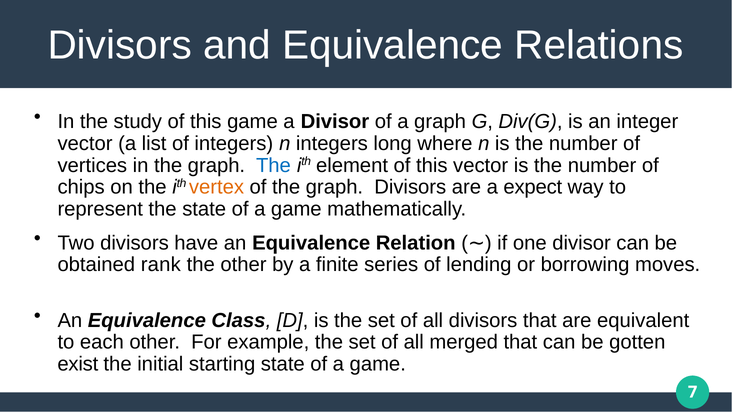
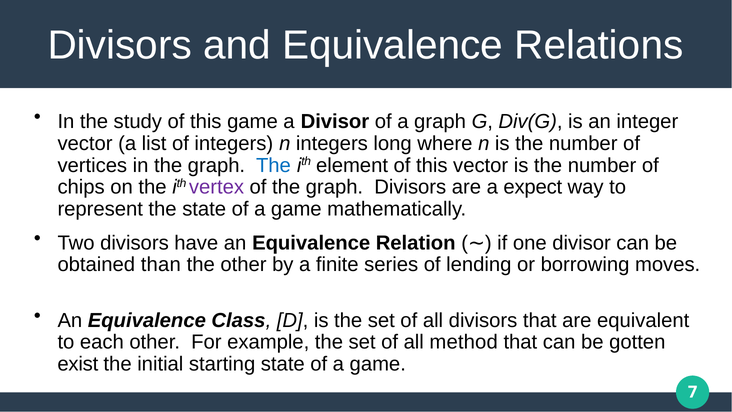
vertex colour: orange -> purple (216, 187)
rank: rank -> than (161, 265)
merged: merged -> method (464, 342)
